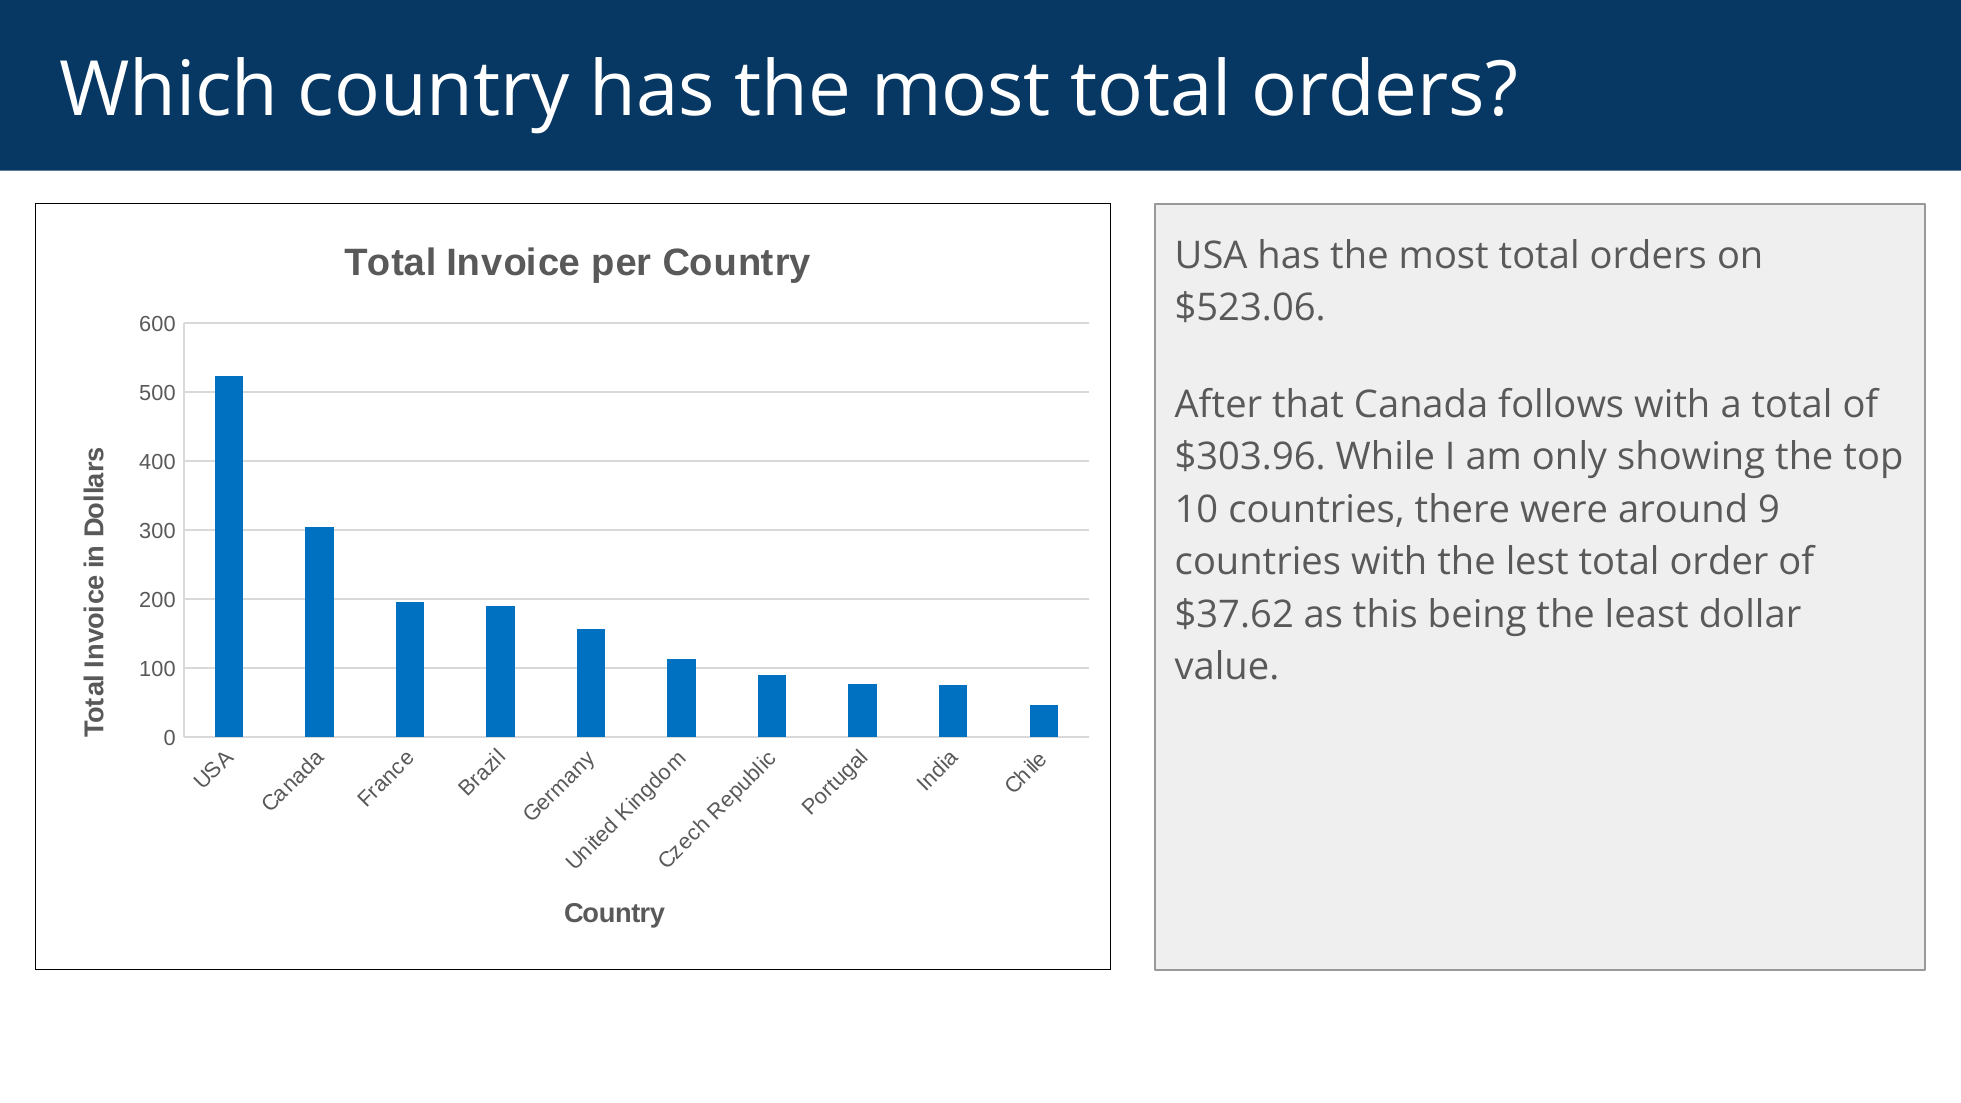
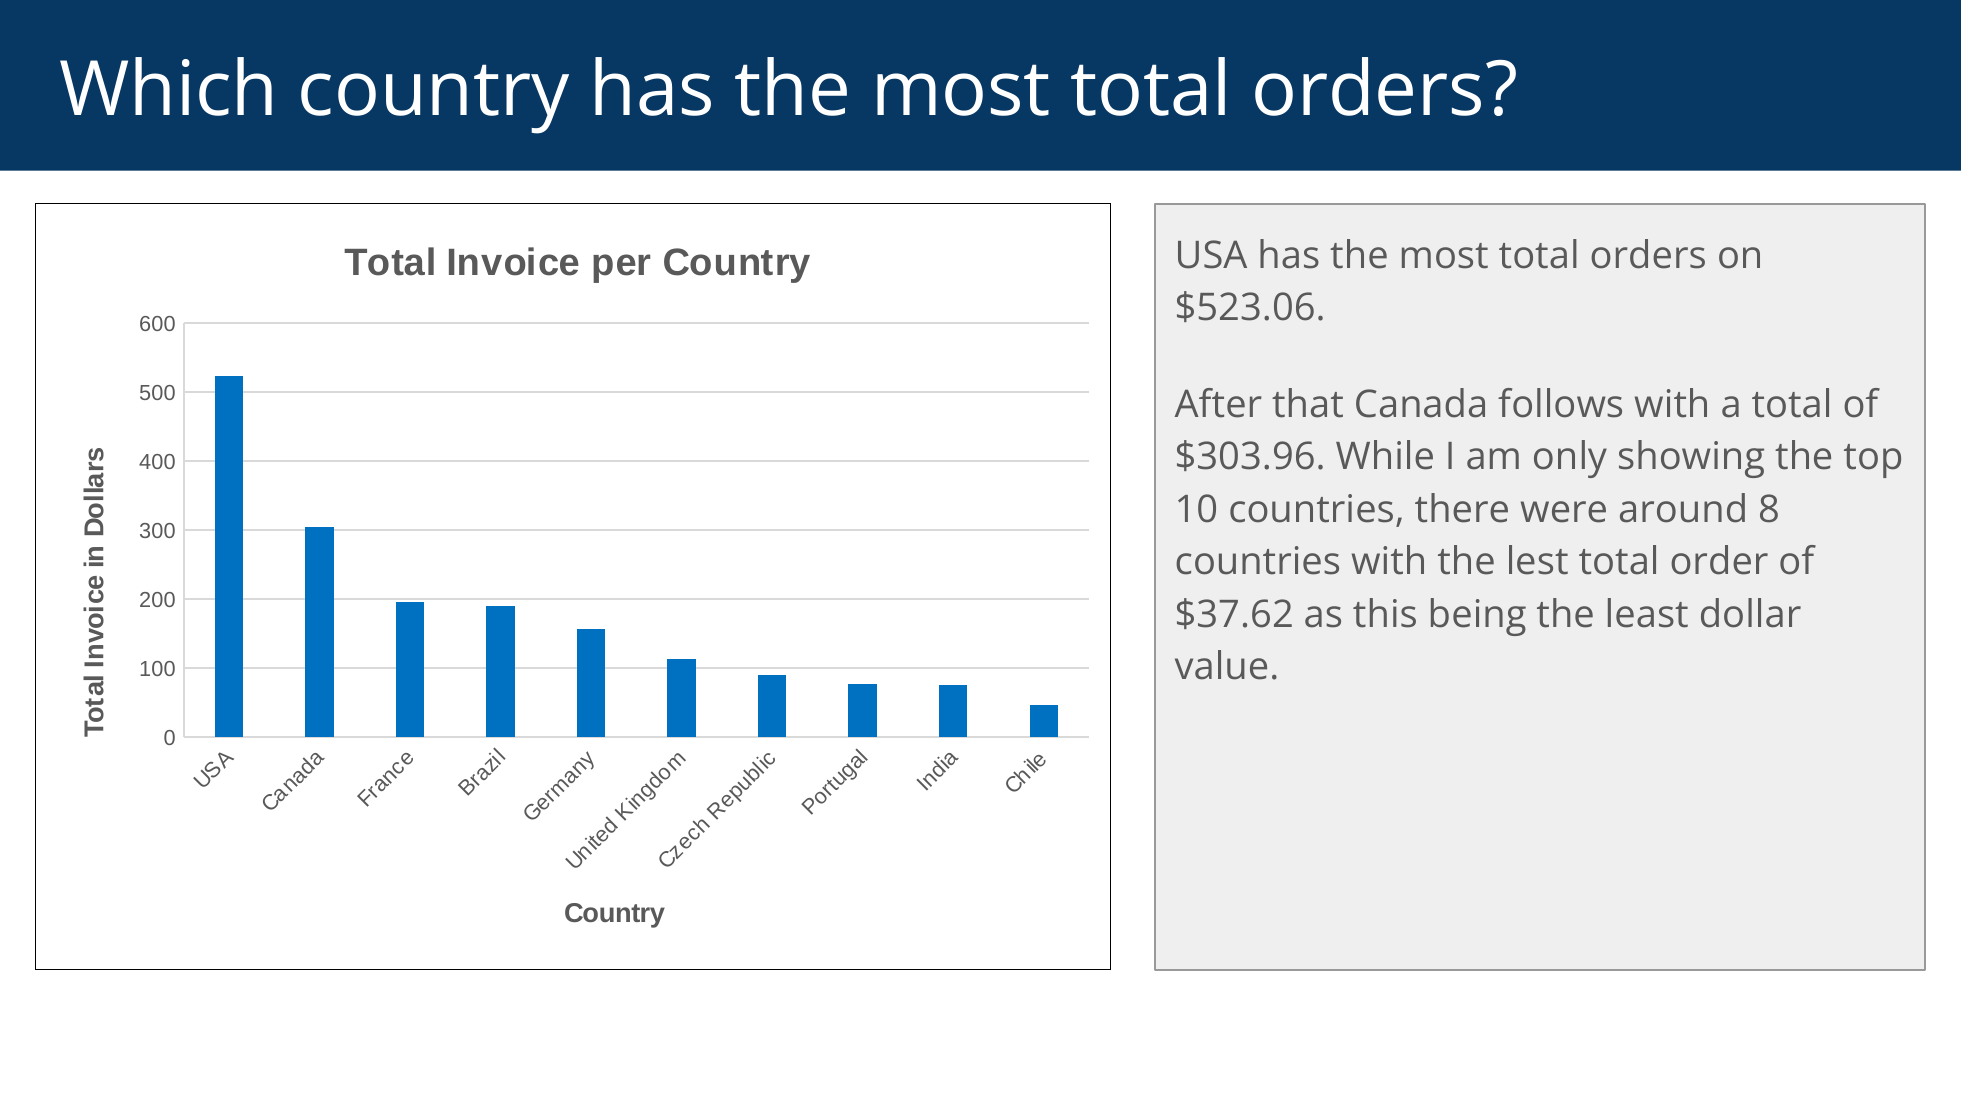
9: 9 -> 8 (1769, 510)
